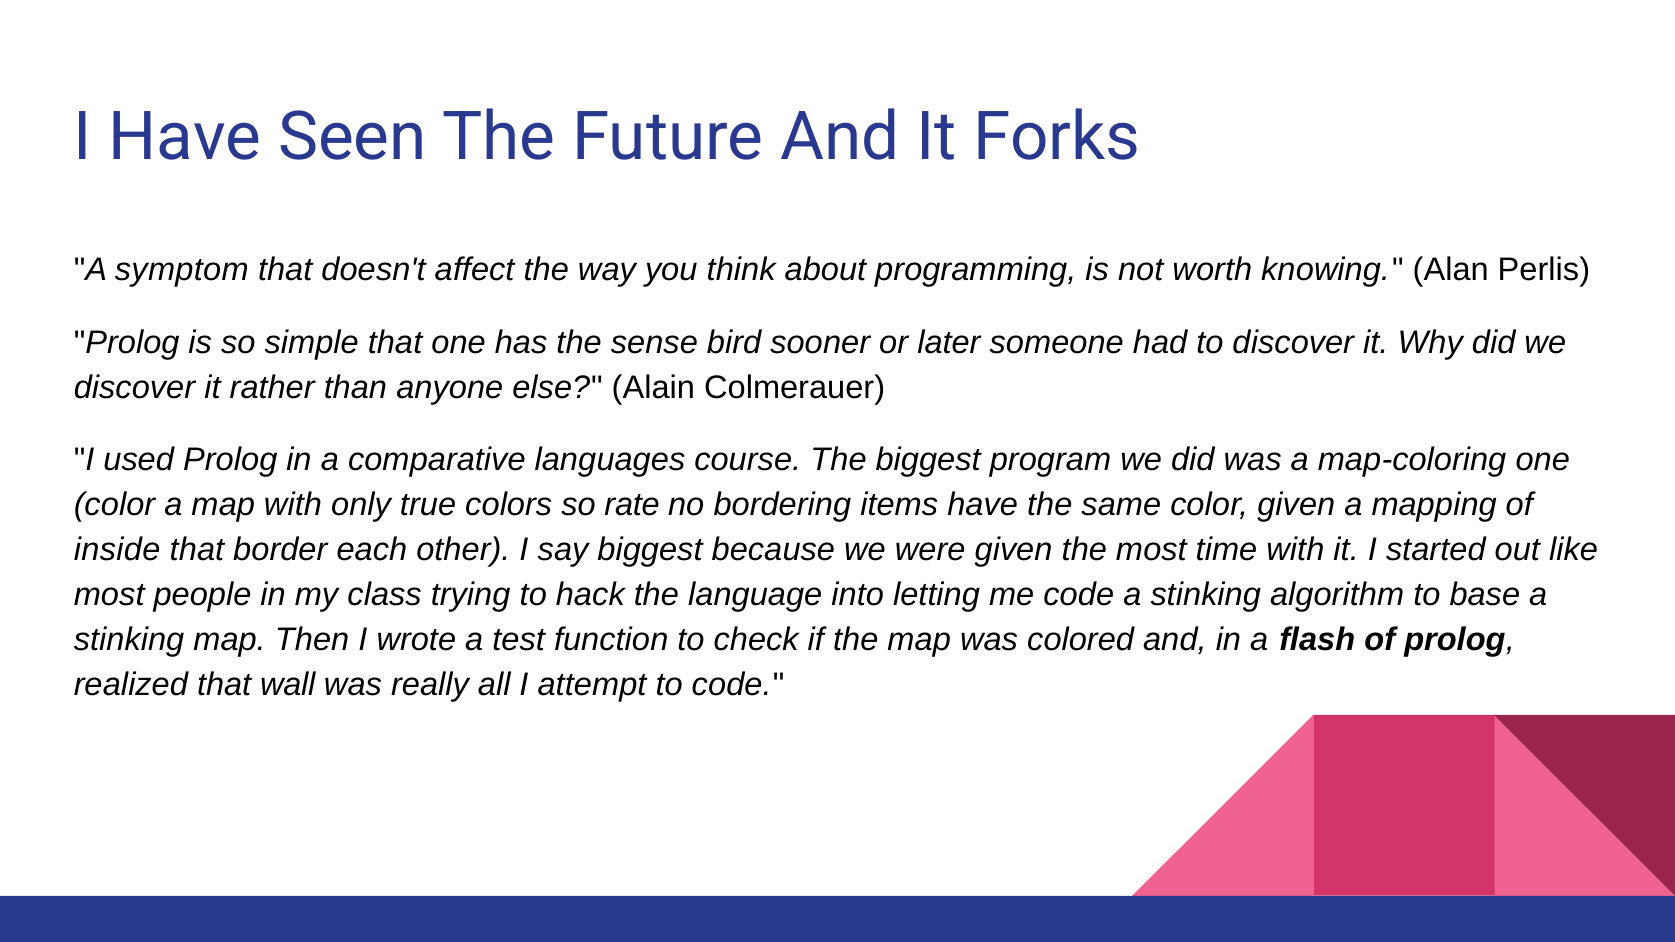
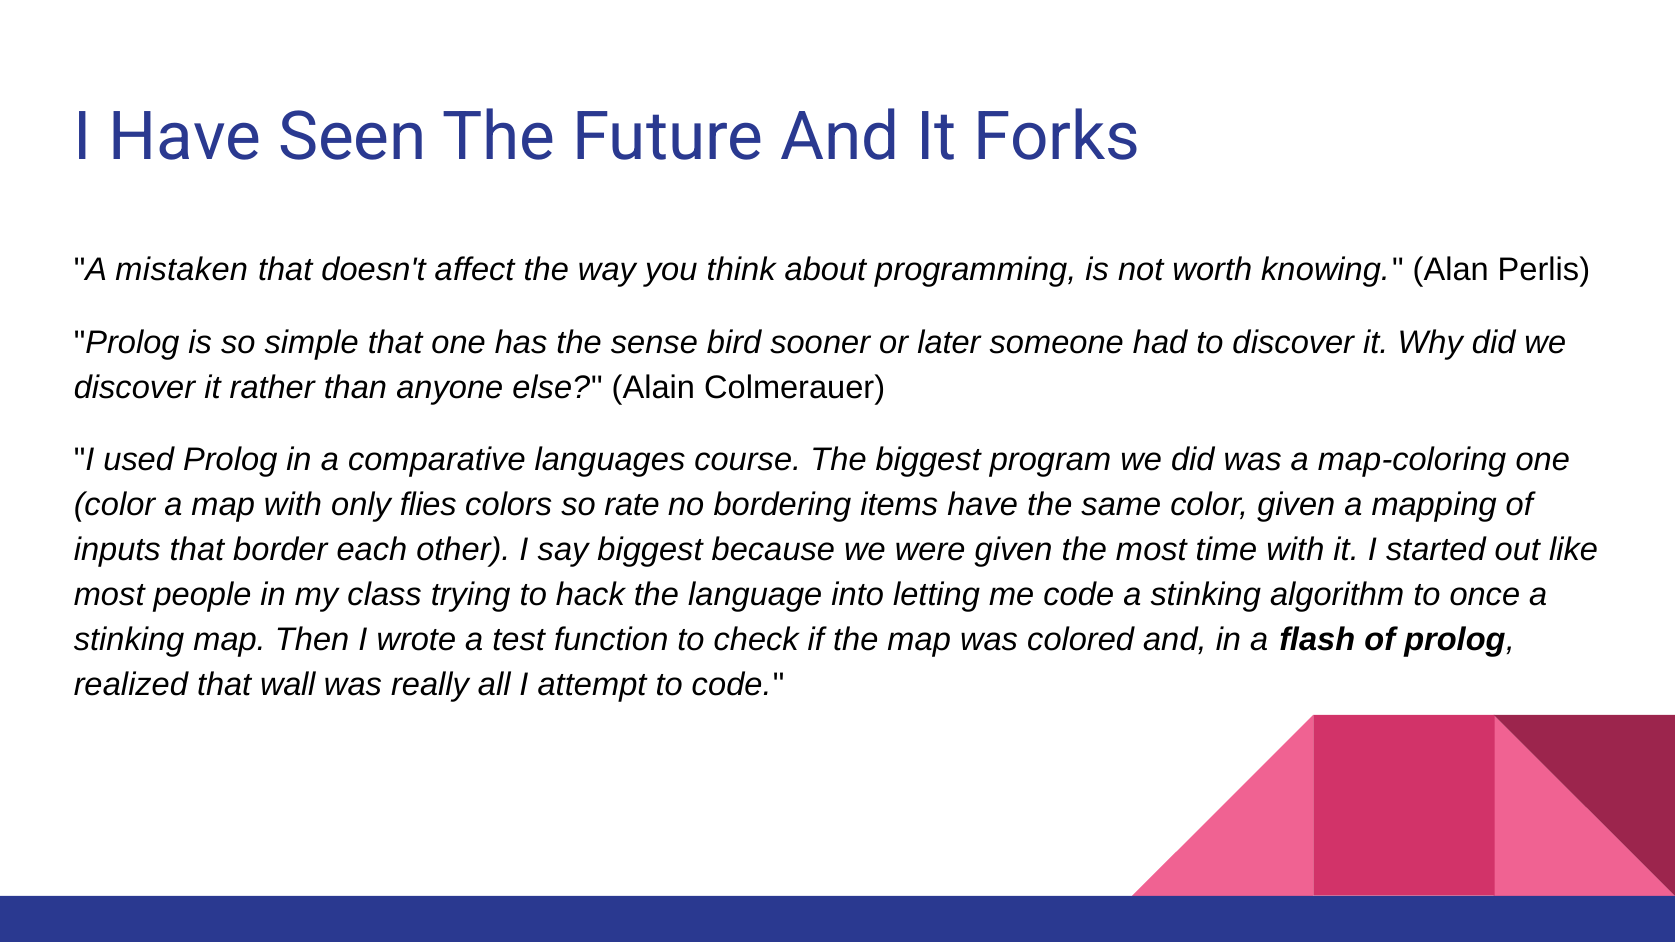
symptom: symptom -> mistaken (182, 270)
true: true -> flies (428, 505)
inside: inside -> inputs (117, 550)
base: base -> once (1485, 595)
